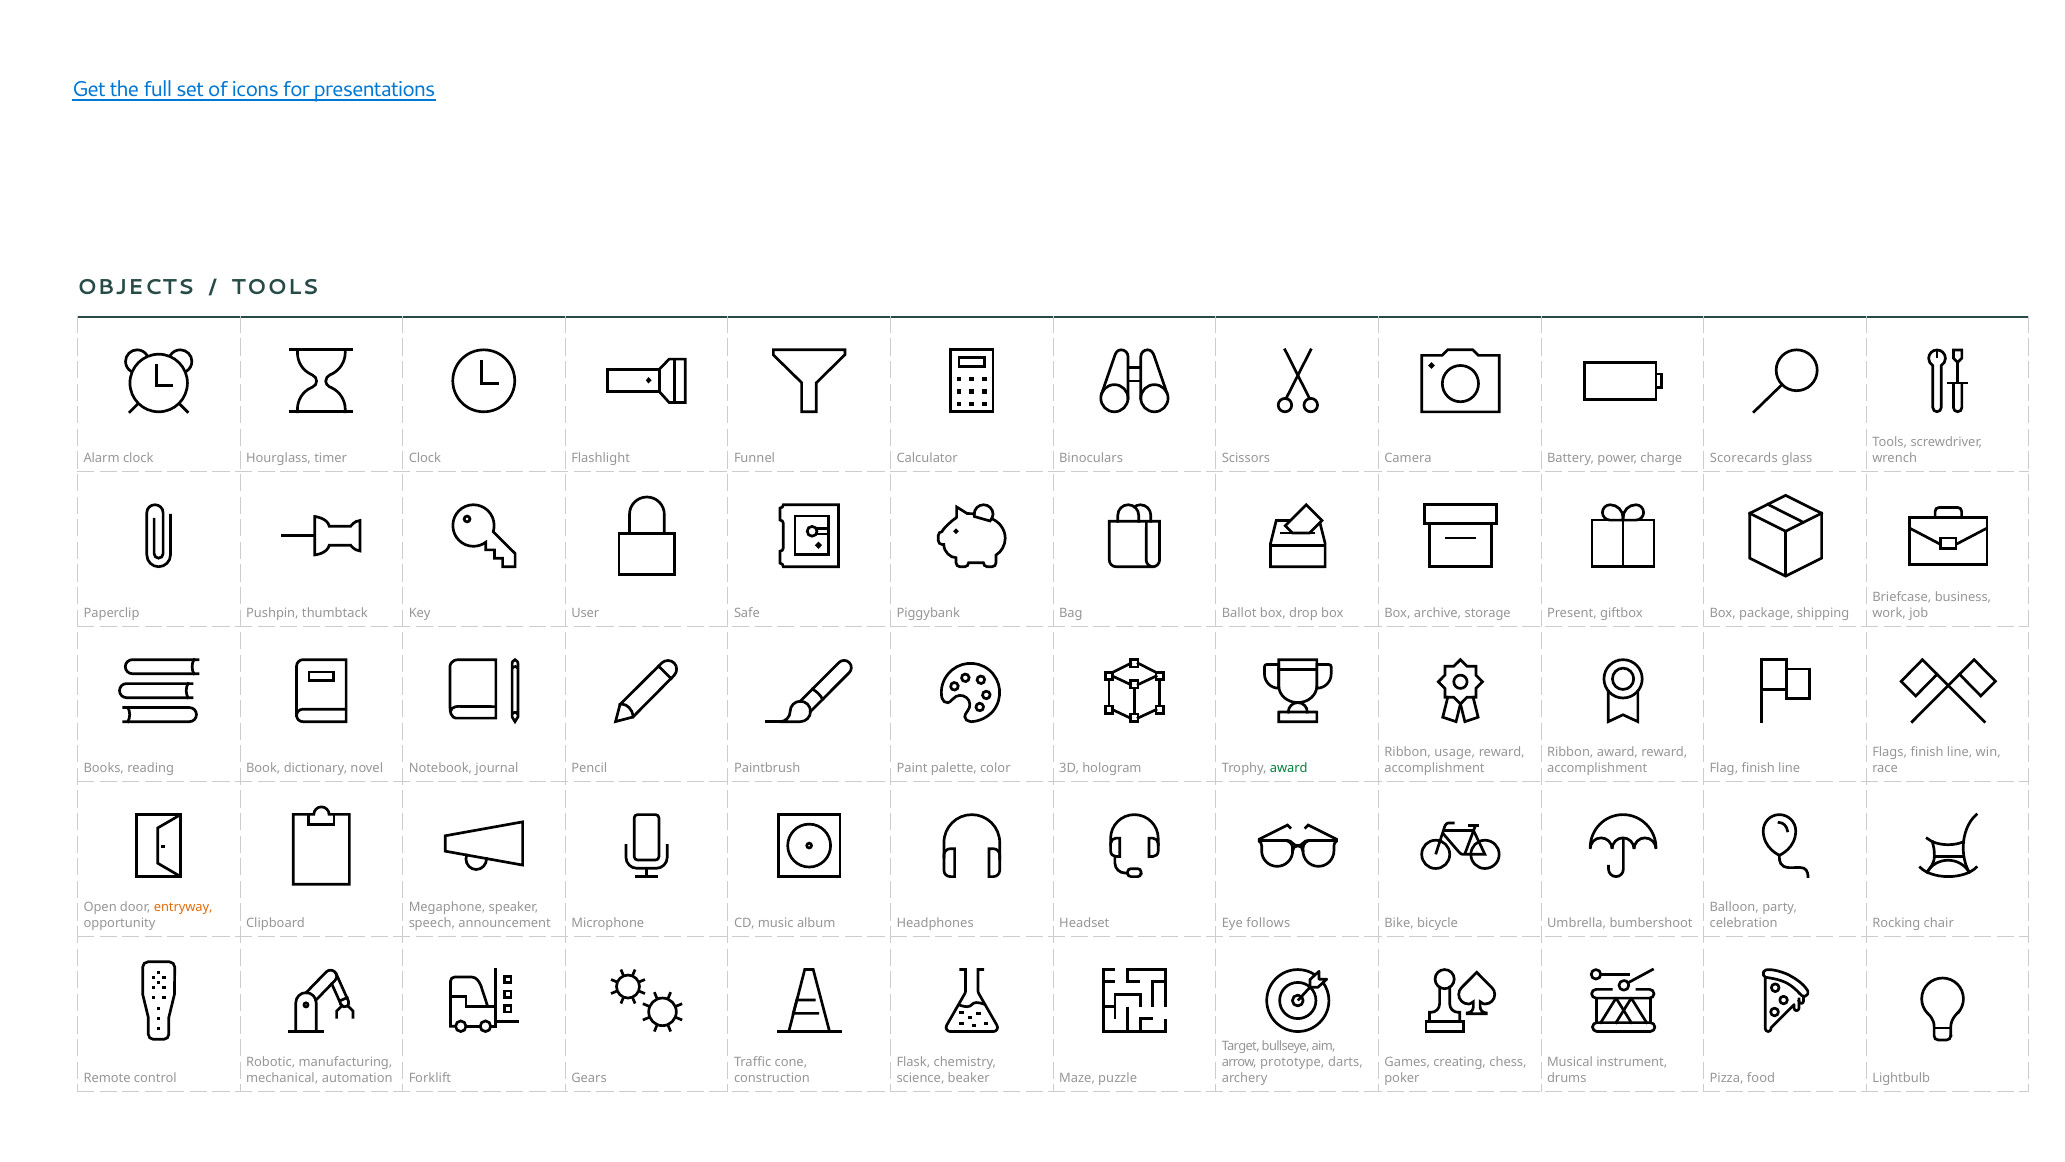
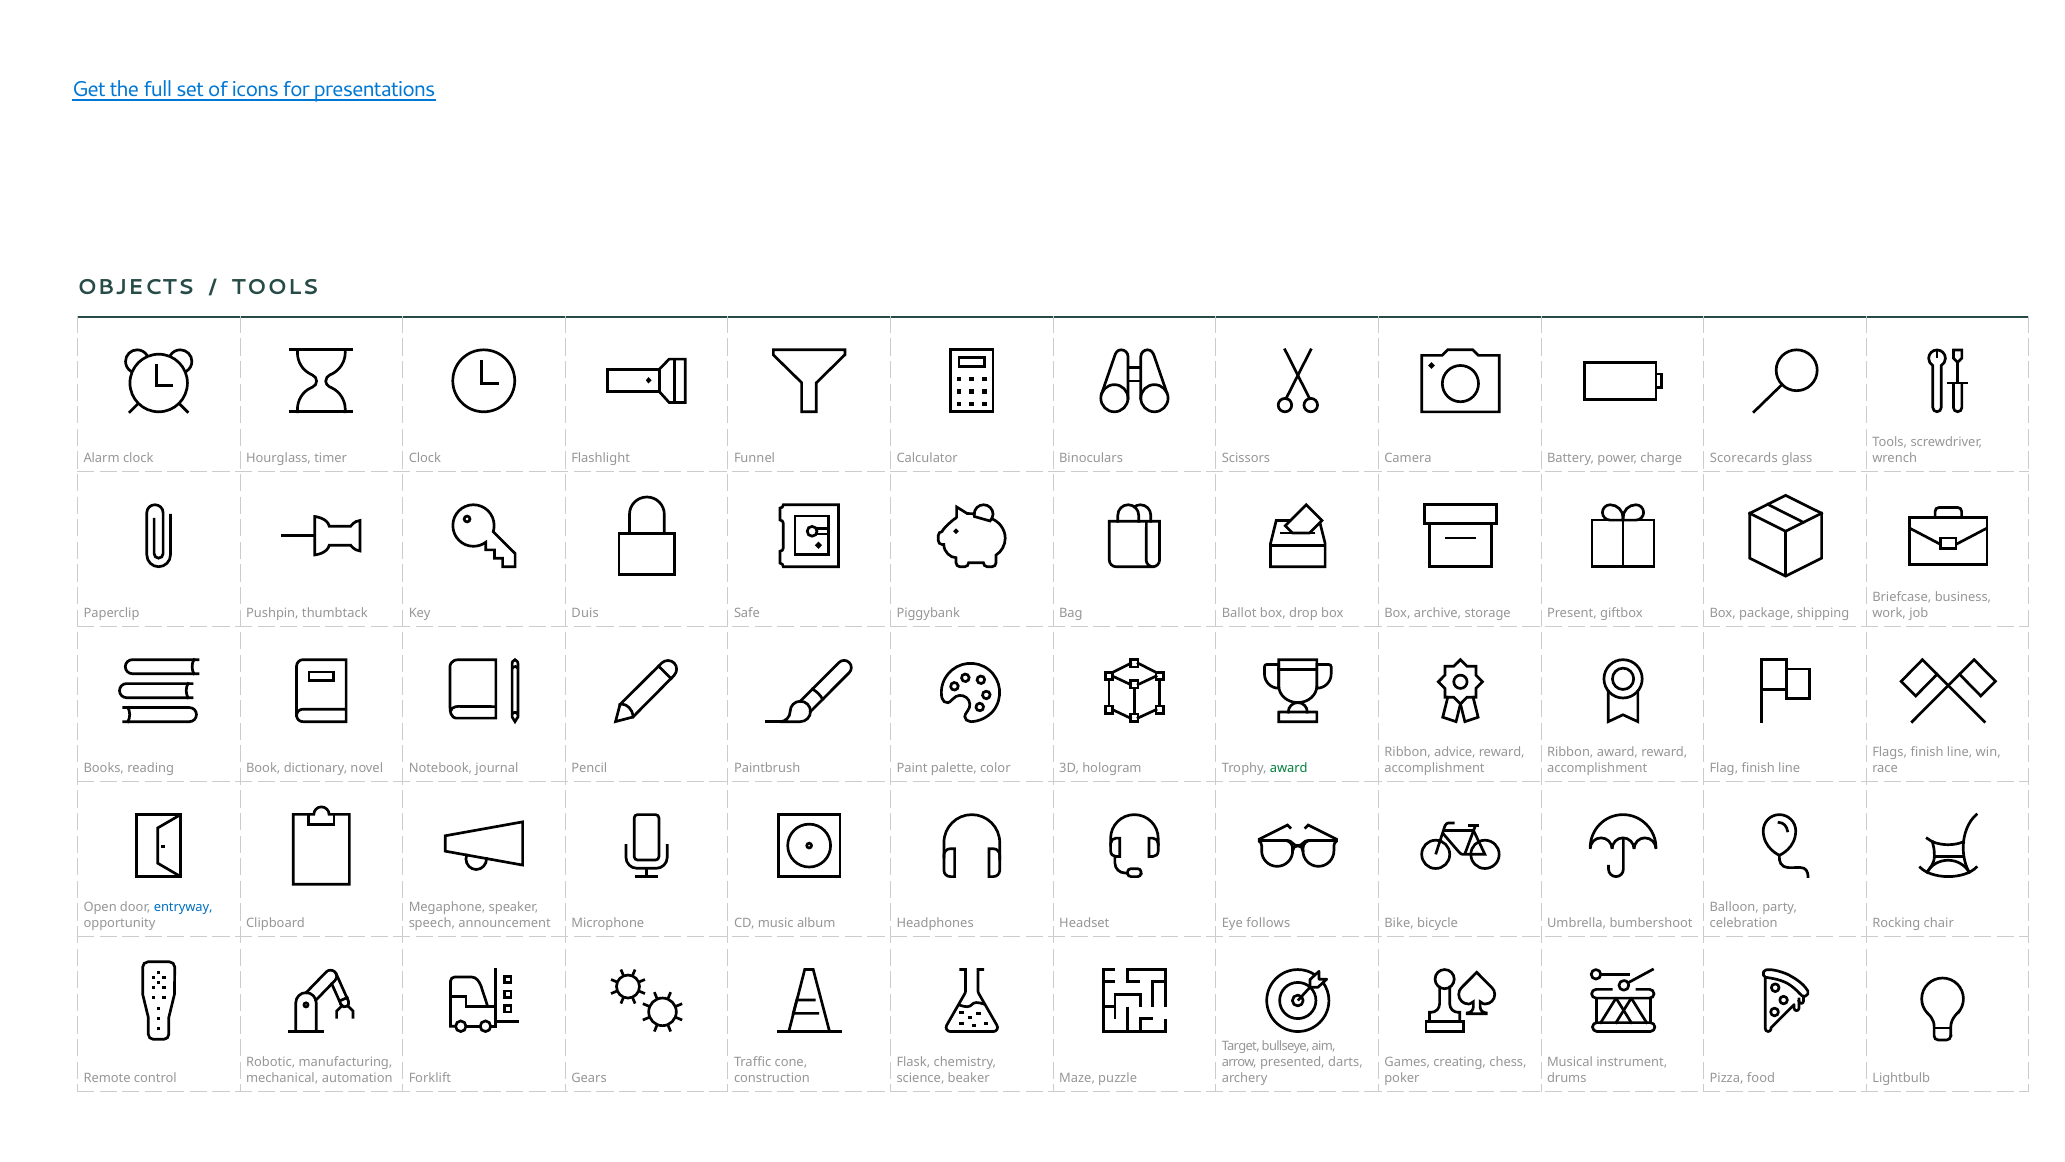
User: User -> Duis (585, 613)
usage: usage -> advice (1455, 752)
entryway colour: orange -> blue (183, 907)
prototype: prototype -> presented (1292, 1062)
